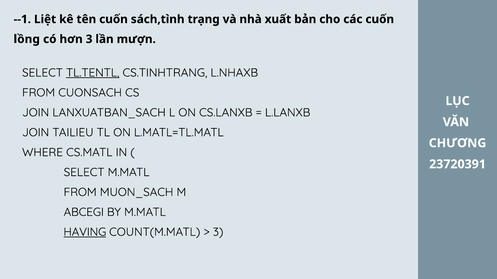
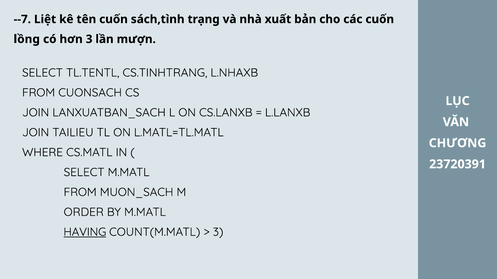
--1: --1 -> --7 (22, 19)
TL.TENTL underline: present -> none (93, 73)
ABCEGI: ABCEGI -> ORDER (84, 212)
